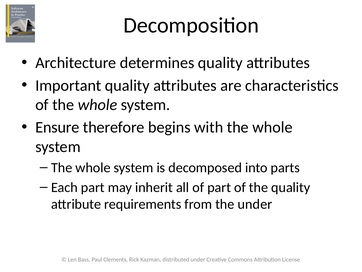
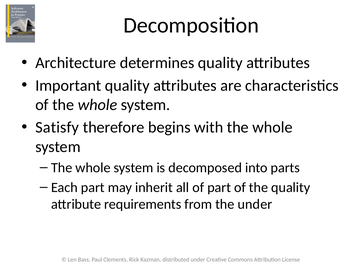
Ensure: Ensure -> Satisfy (57, 127)
